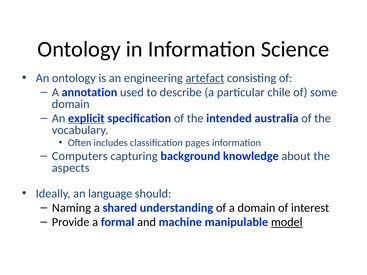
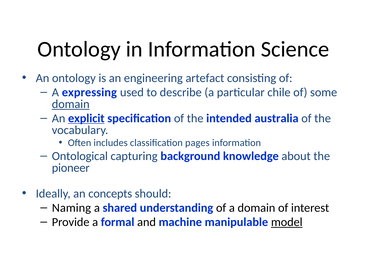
artefact underline: present -> none (205, 78)
annotation: annotation -> expressing (89, 92)
domain underline: none -> present (71, 104)
Computers: Computers -> Ontological (80, 156)
aspects: aspects -> pioneer (71, 168)
language: language -> concepts (110, 194)
